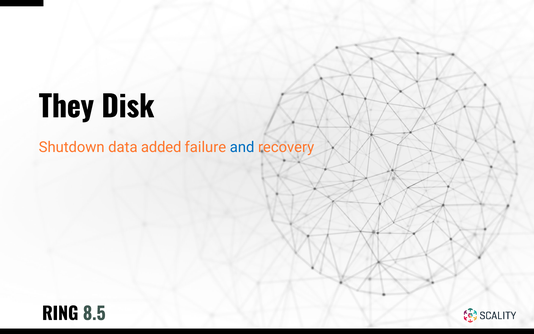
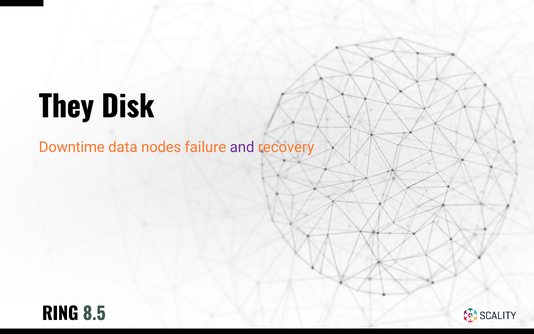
Shutdown: Shutdown -> Downtime (72, 147)
added: added -> nodes (161, 147)
and colour: blue -> purple (242, 147)
